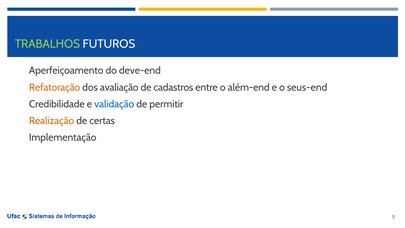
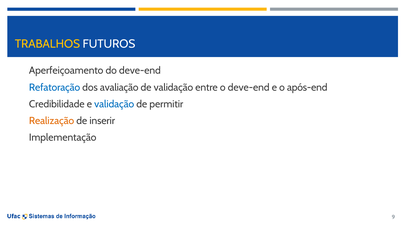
TRABALHOS colour: light green -> yellow (47, 44)
Refatoração colour: orange -> blue (55, 87)
de cadastros: cadastros -> validação (173, 87)
o além-end: além-end -> deve-end (249, 87)
seus-end: seus-end -> após-end (307, 87)
certas: certas -> inserir (102, 121)
